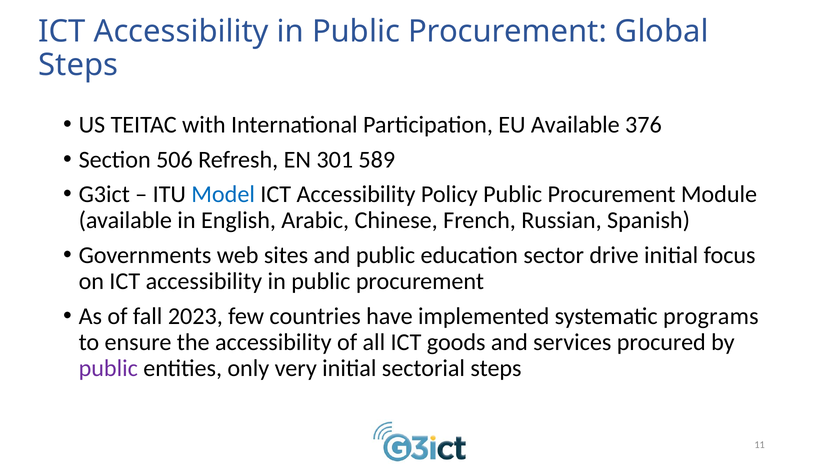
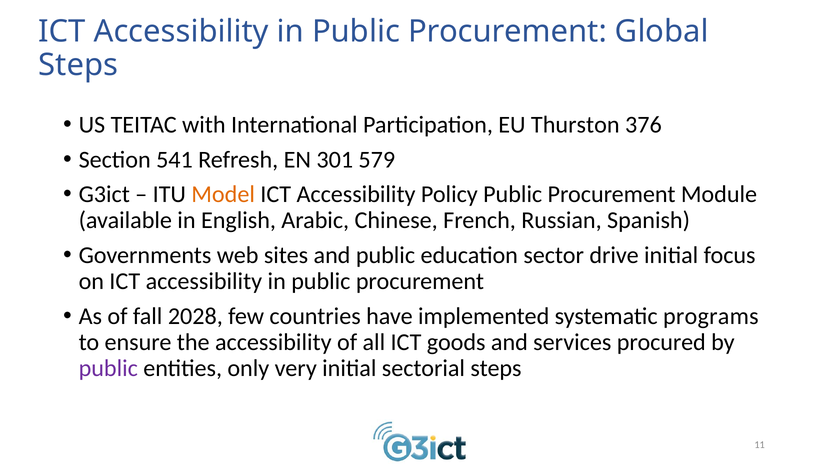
EU Available: Available -> Thurston (575, 125)
506: 506 -> 541 (174, 160)
589: 589 -> 579 (377, 160)
Model colour: blue -> orange (223, 194)
2023: 2023 -> 2028 (195, 316)
